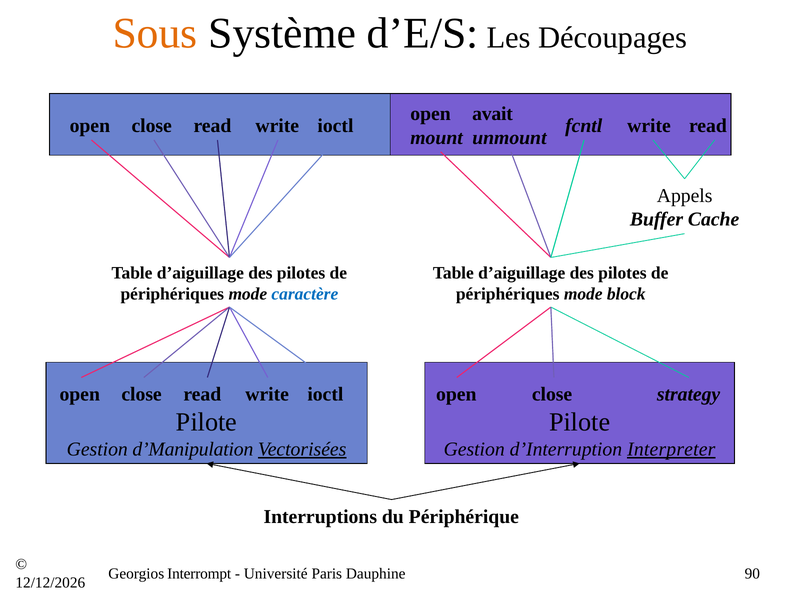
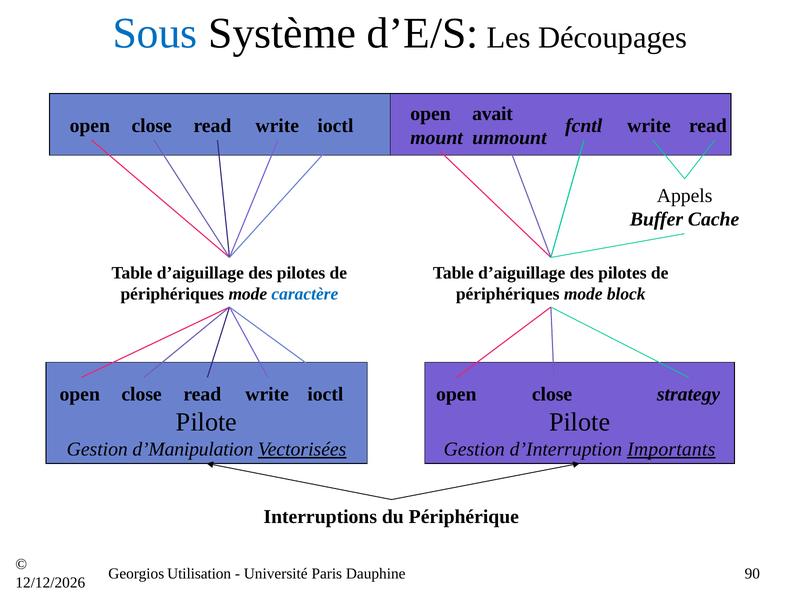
Sous colour: orange -> blue (155, 33)
Interpreter: Interpreter -> Importants (671, 449)
Interrompt: Interrompt -> Utilisation (199, 574)
